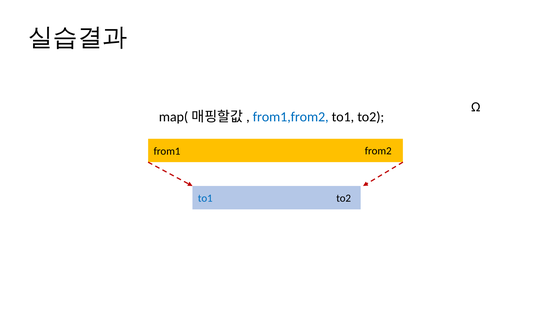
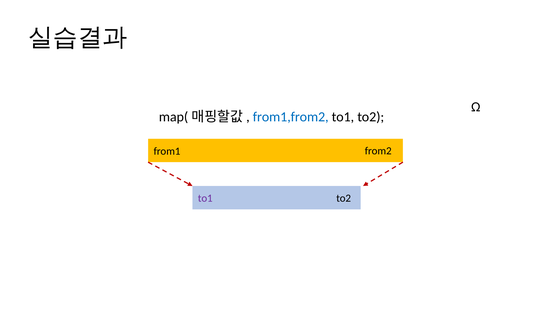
to1 colour: blue -> purple (205, 198)
